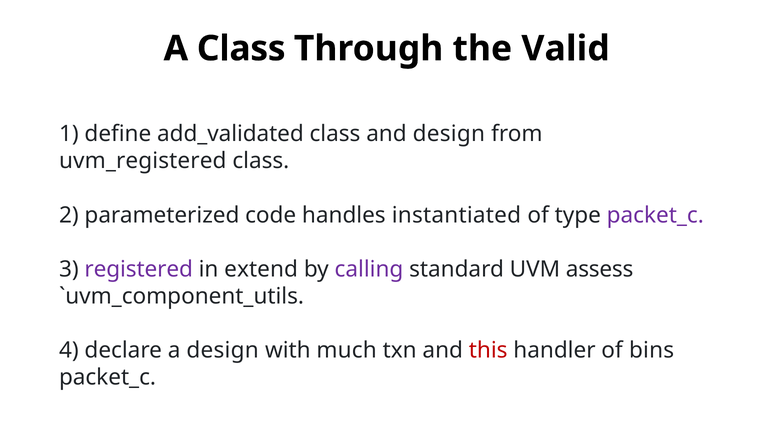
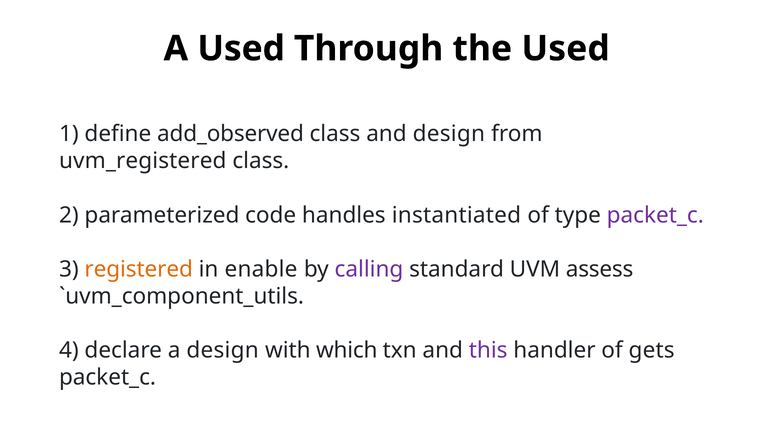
A Class: Class -> Used (241, 49)
the Valid: Valid -> Used (566, 49)
add_validated: add_validated -> add_observed (231, 134)
registered colour: purple -> orange (139, 269)
extend: extend -> enable (261, 269)
much: much -> which (347, 351)
this colour: red -> purple (488, 351)
bins: bins -> gets (652, 351)
